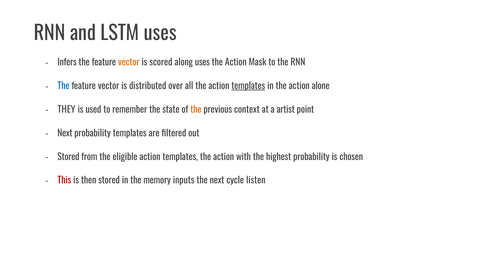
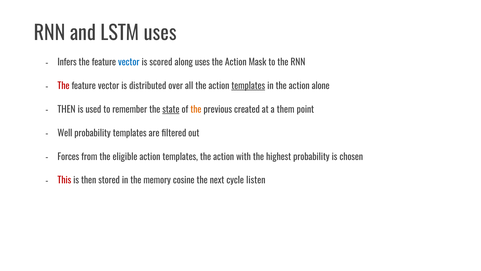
vector colour: orange -> blue (129, 62)
The colour: blue -> red (63, 86)
THEY: THEY -> THEN (66, 110)
state underline: none -> present (171, 110)
context: context -> created (247, 110)
artist: artist -> them (286, 110)
Next: Next -> Well (65, 133)
Stored: Stored -> Forces (68, 157)
inputs: inputs -> cosine (184, 180)
